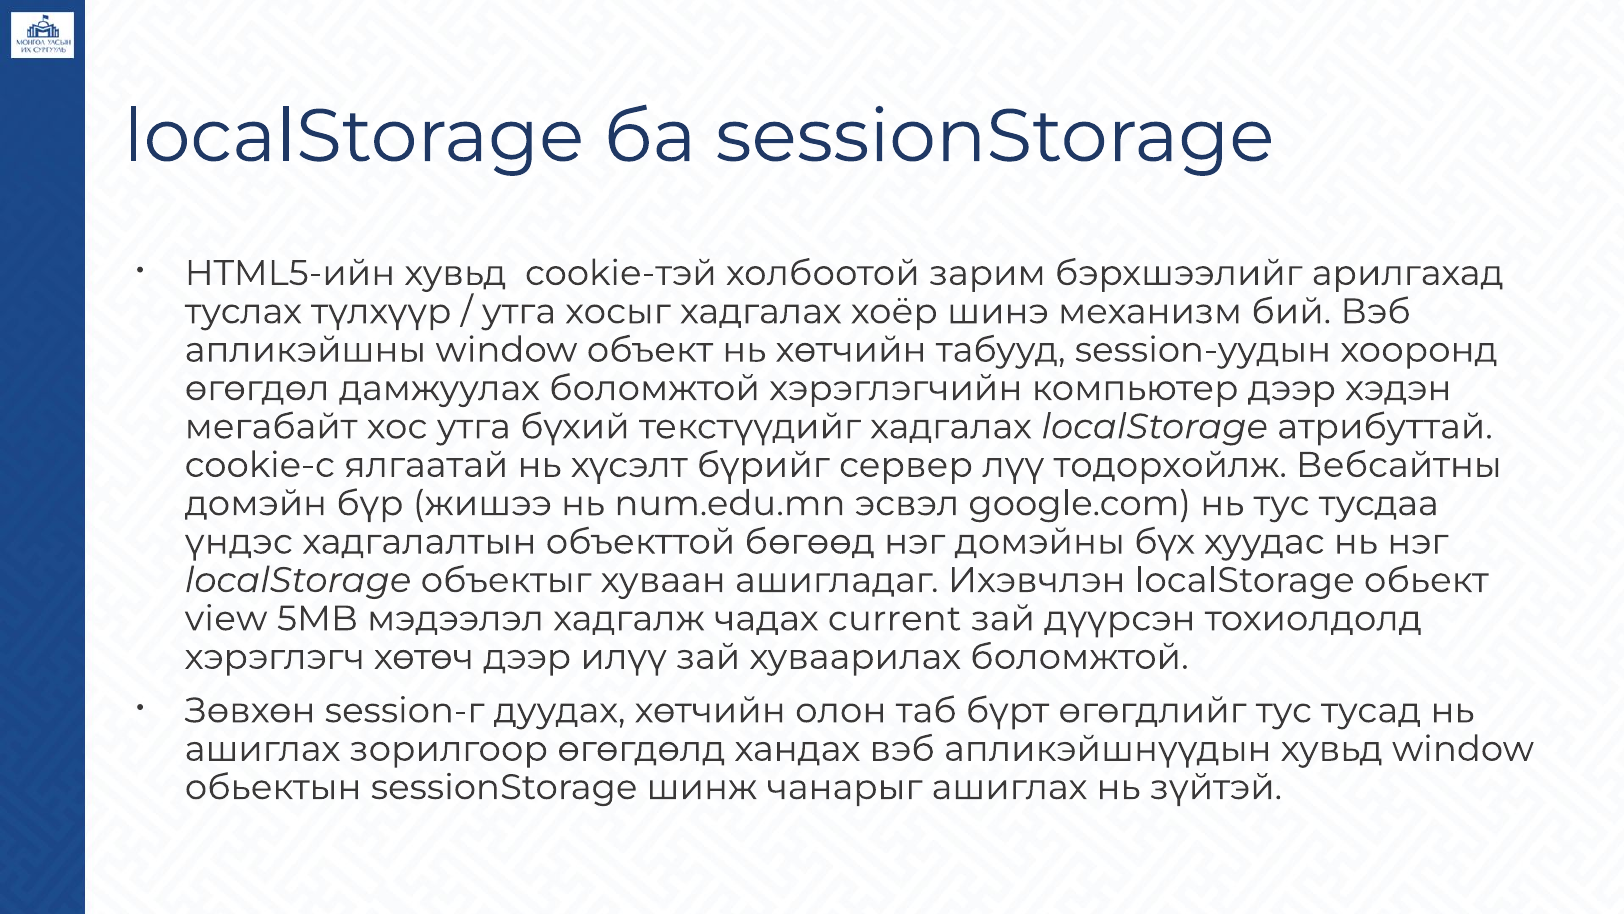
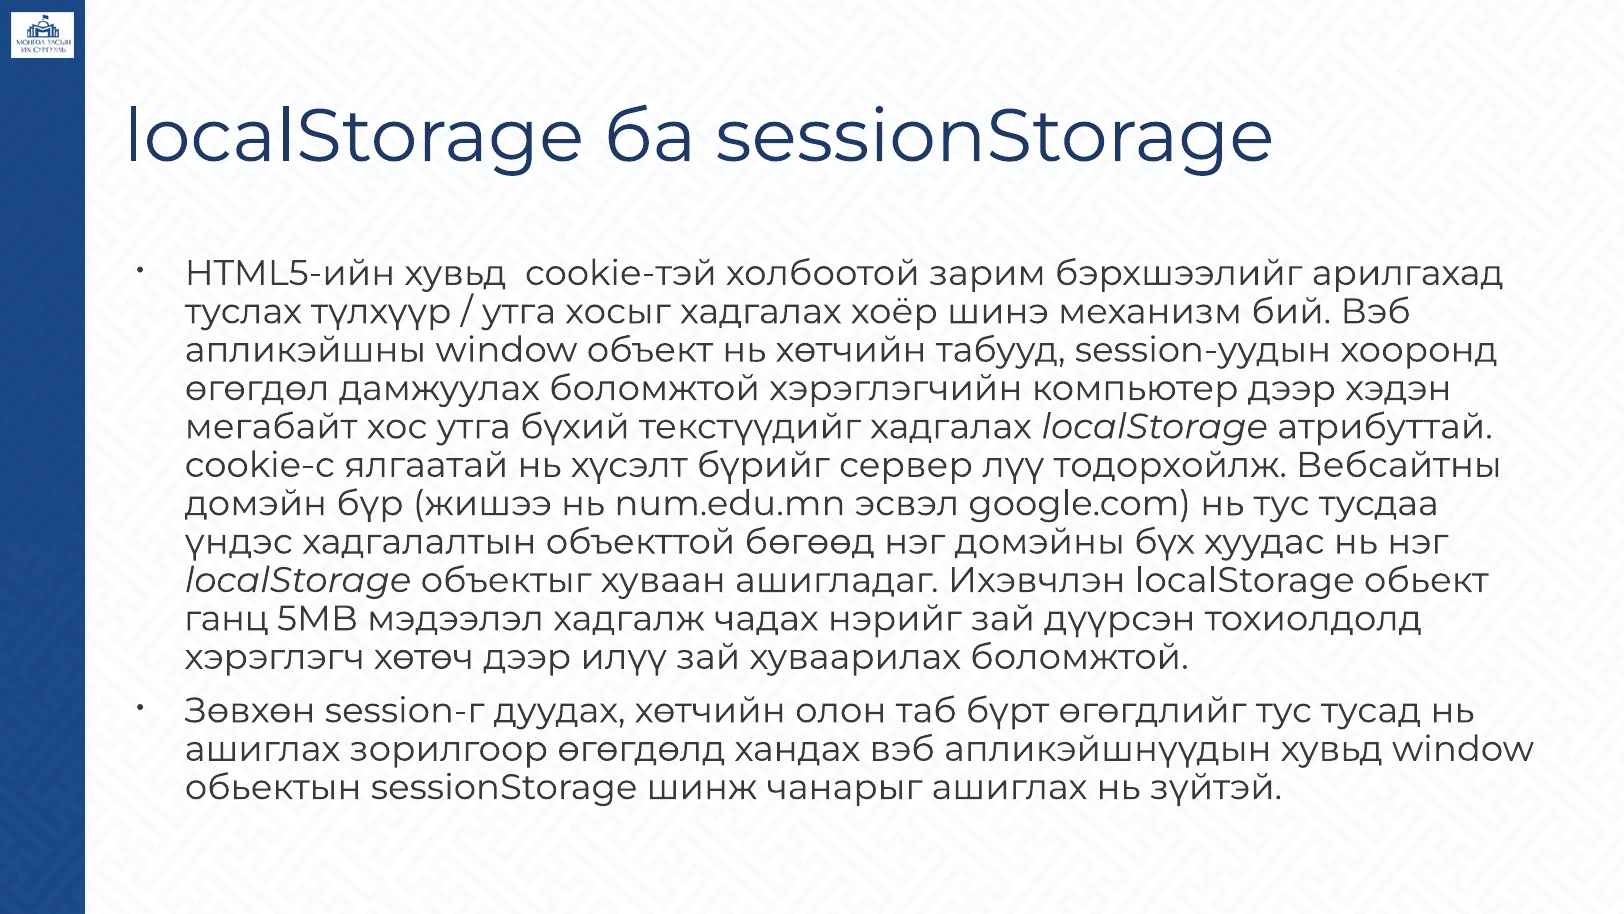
view: view -> ганц (226, 618)
current: current -> нэрийг (895, 618)
